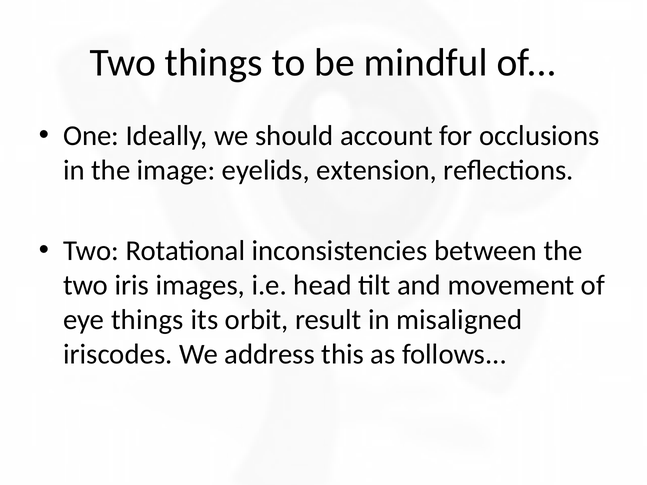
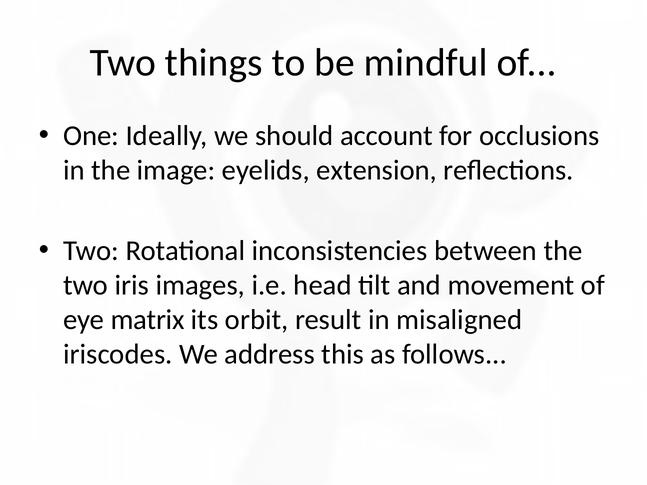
eye things: things -> matrix (148, 320)
